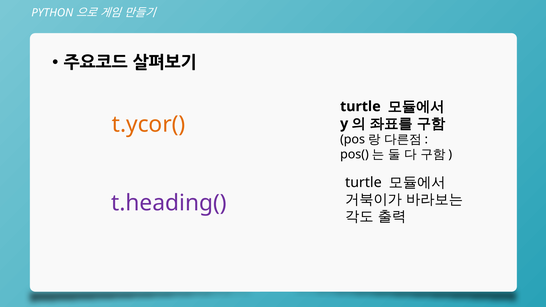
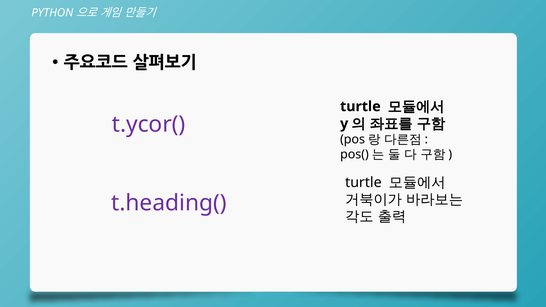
t.ycor( colour: orange -> purple (149, 124)
